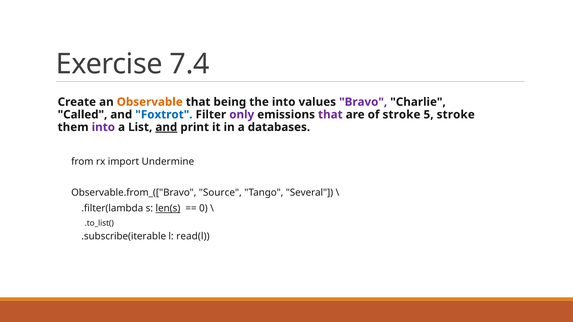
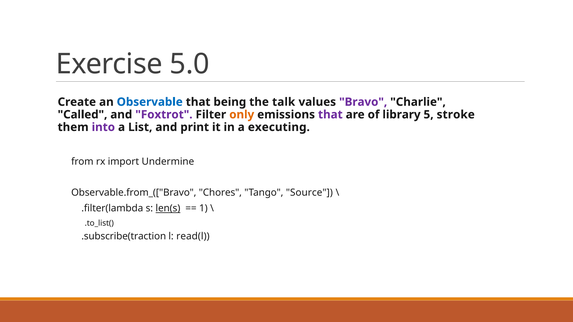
7.4: 7.4 -> 5.0 (190, 64)
Observable colour: orange -> blue (150, 102)
the into: into -> talk (284, 102)
Foxtrot colour: blue -> purple (164, 115)
only colour: purple -> orange (242, 115)
of stroke: stroke -> library (402, 115)
and underline: present -> none (166, 127)
databases: databases -> executing (279, 127)
Source: Source -> Chores (220, 193)
Several: Several -> Source (309, 193)
0: 0 -> 1 (203, 209)
.subscribe(iterable: .subscribe(iterable -> .subscribe(traction (124, 237)
